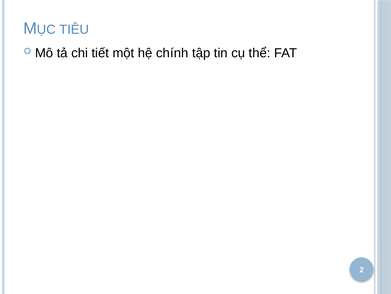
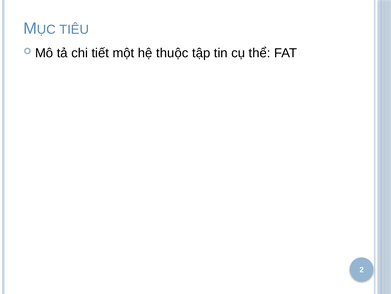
chính: chính -> thuộc (172, 53)
